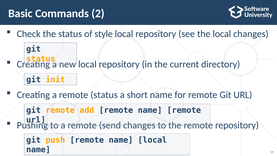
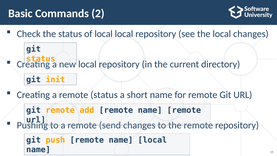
of style: style -> local (104, 34)
